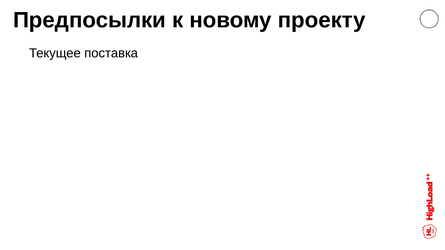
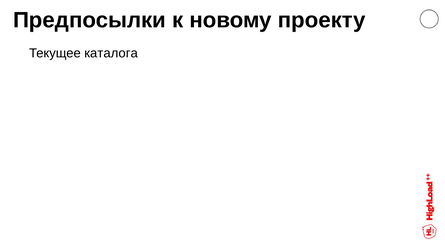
поставка: поставка -> каталога (111, 53)
